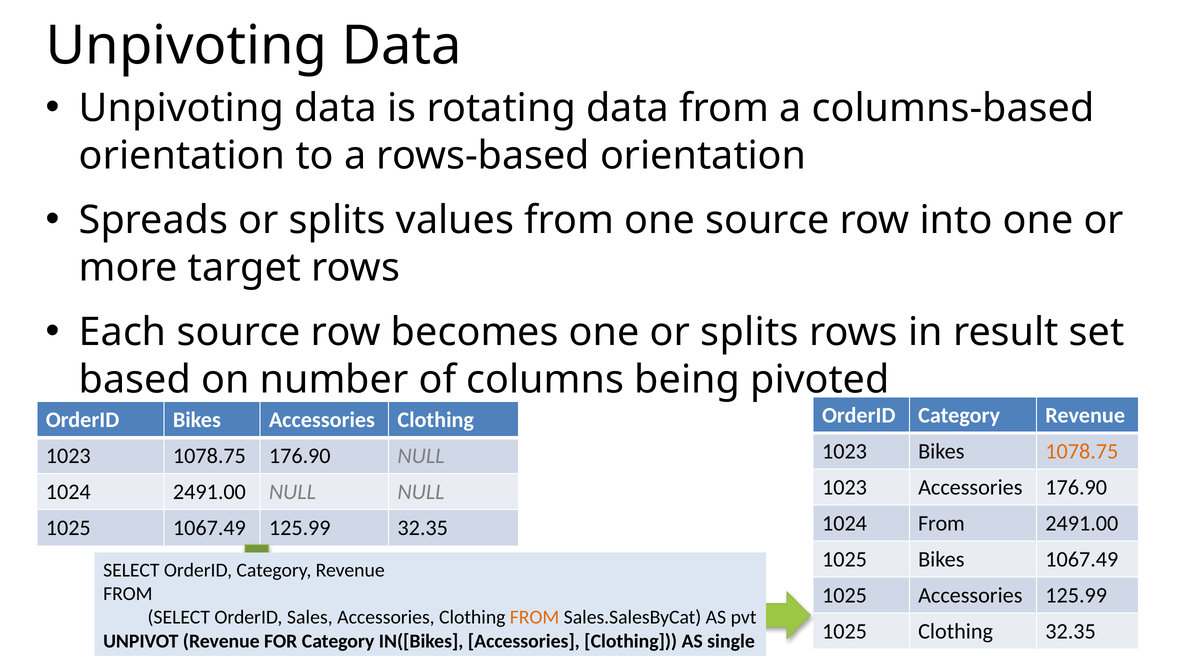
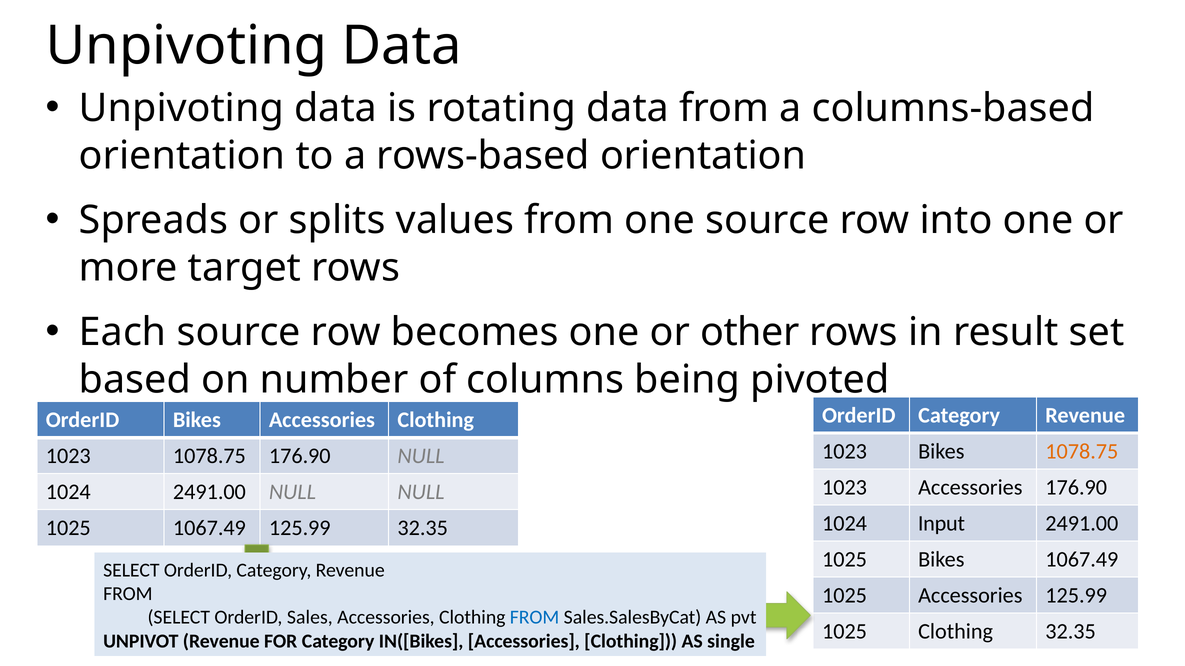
one or splits: splits -> other (750, 332)
1024 From: From -> Input (941, 524)
FROM colour: orange -> blue (535, 618)
